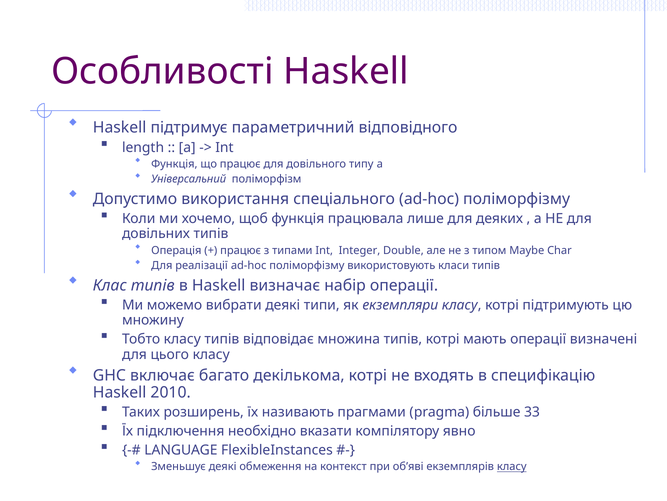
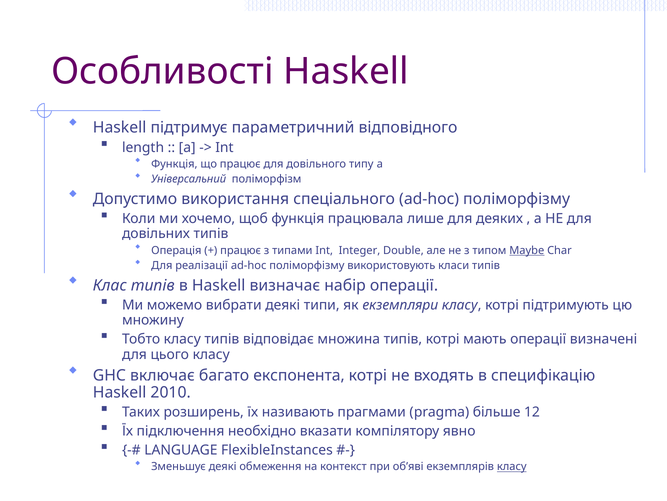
Maybe underline: none -> present (527, 250)
декількома: декількома -> експонента (299, 375)
33: 33 -> 12 (532, 412)
